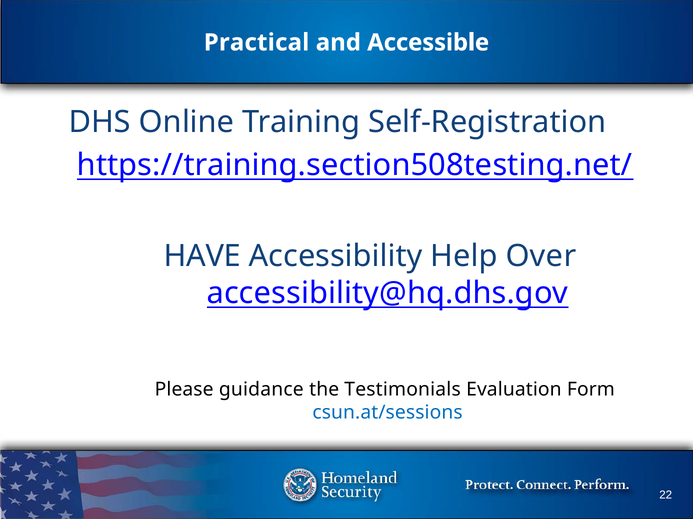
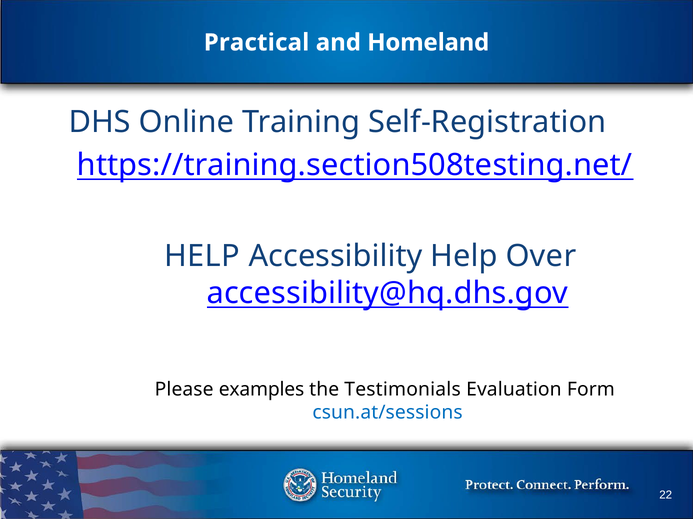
Accessible: Accessible -> Homeland (428, 43)
HAVE: HAVE -> HELP (202, 257)
guidance: guidance -> examples (262, 390)
